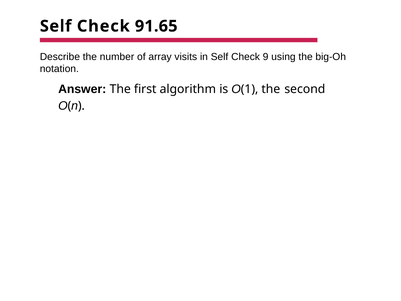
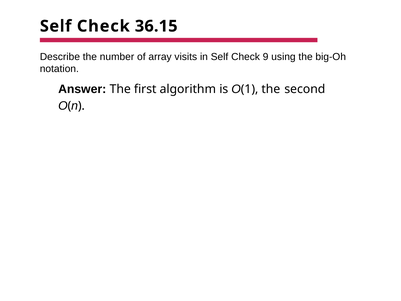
91.65: 91.65 -> 36.15 (156, 26)
